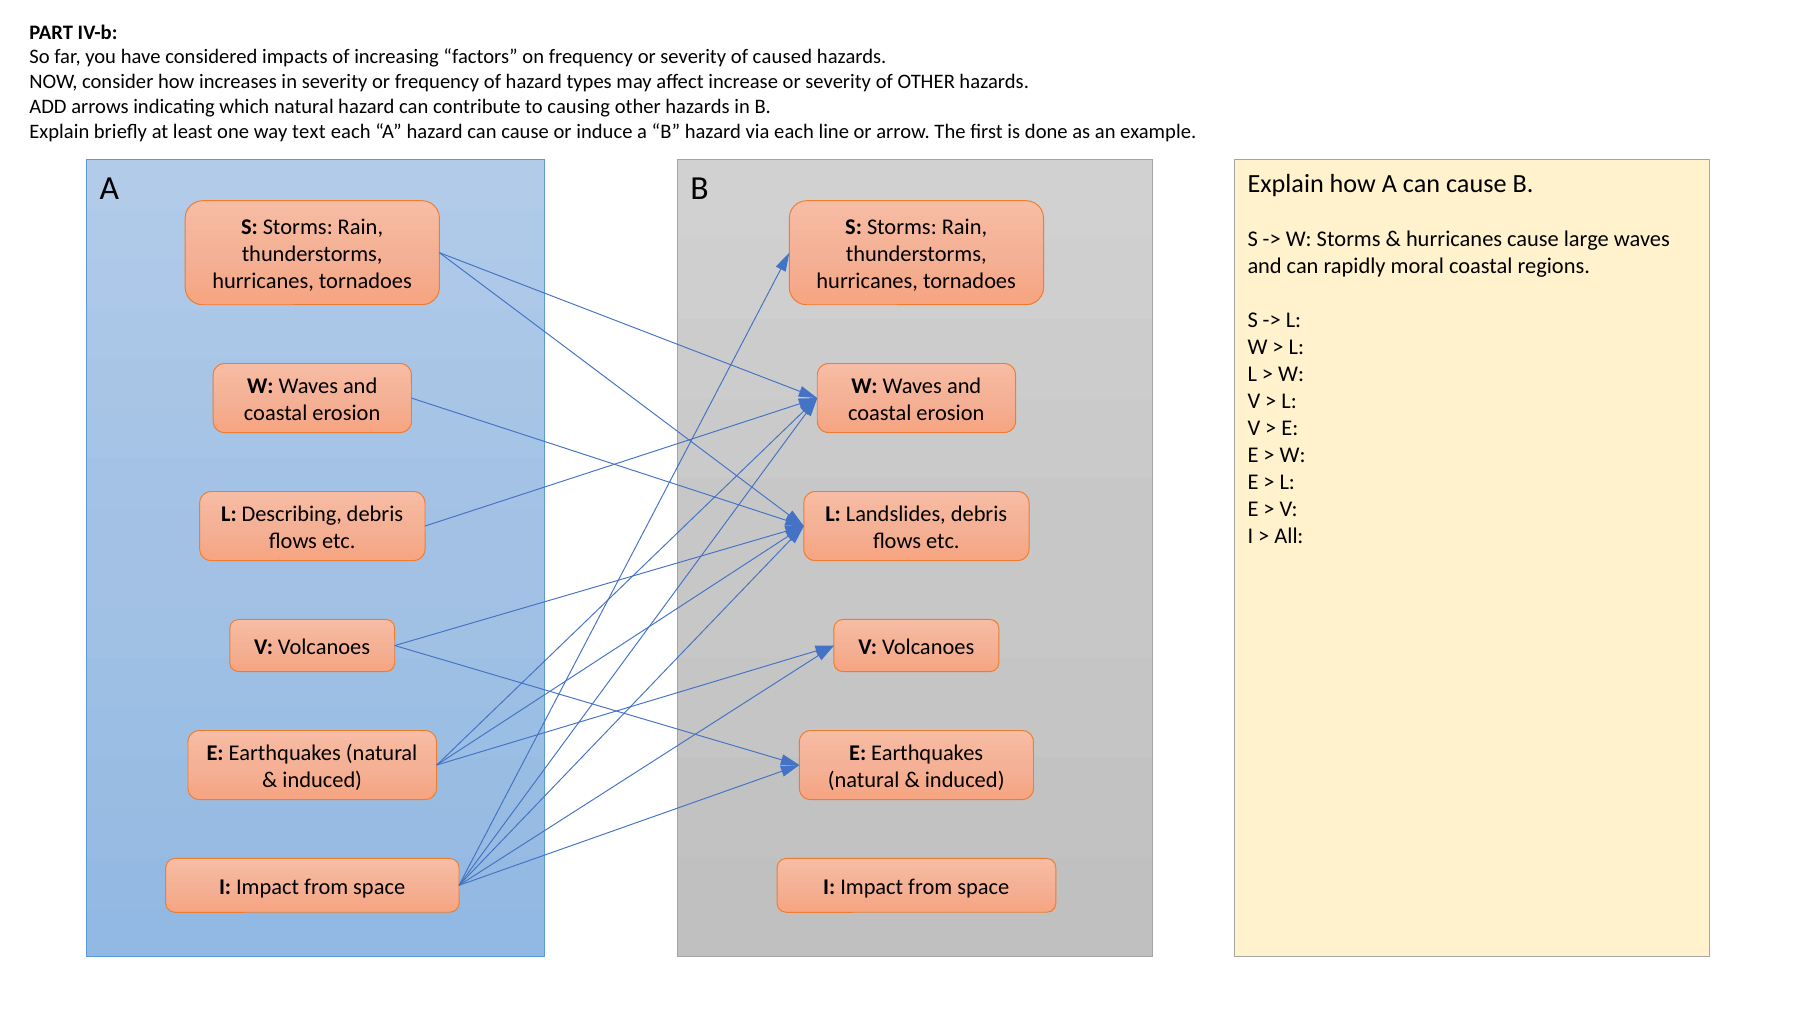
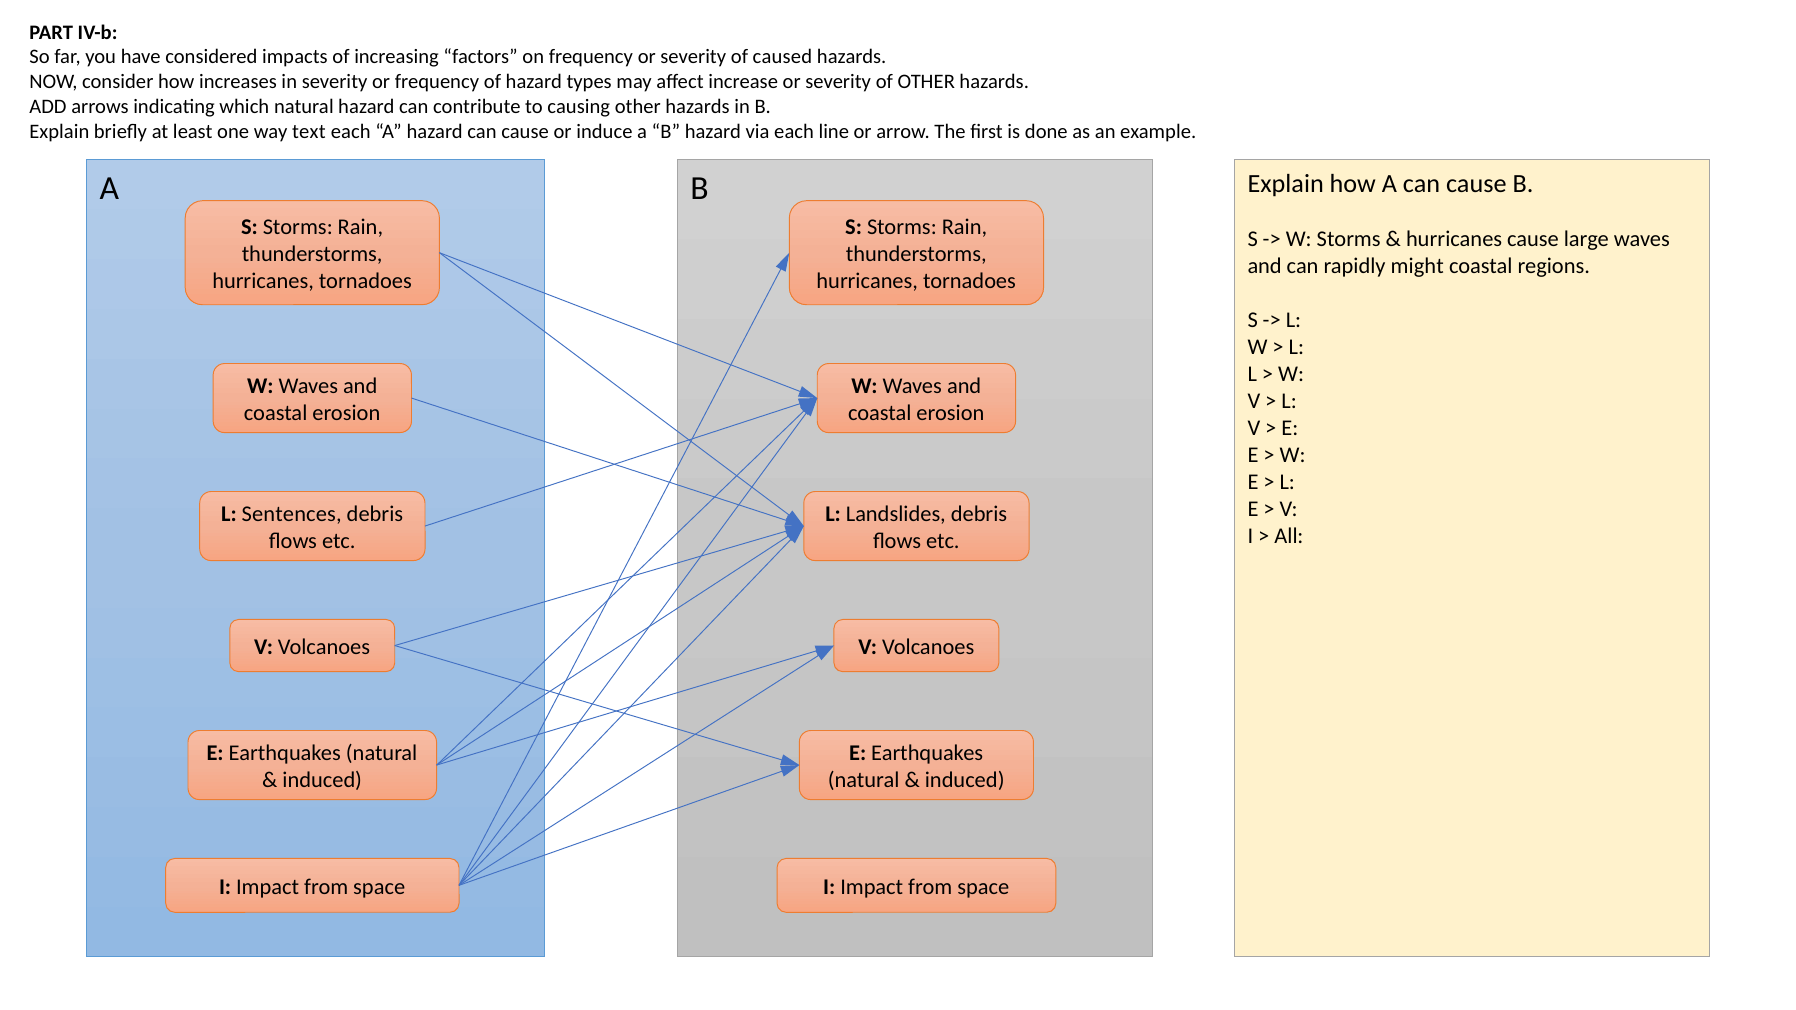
moral: moral -> might (1417, 267)
Describing: Describing -> Sentences (292, 514)
